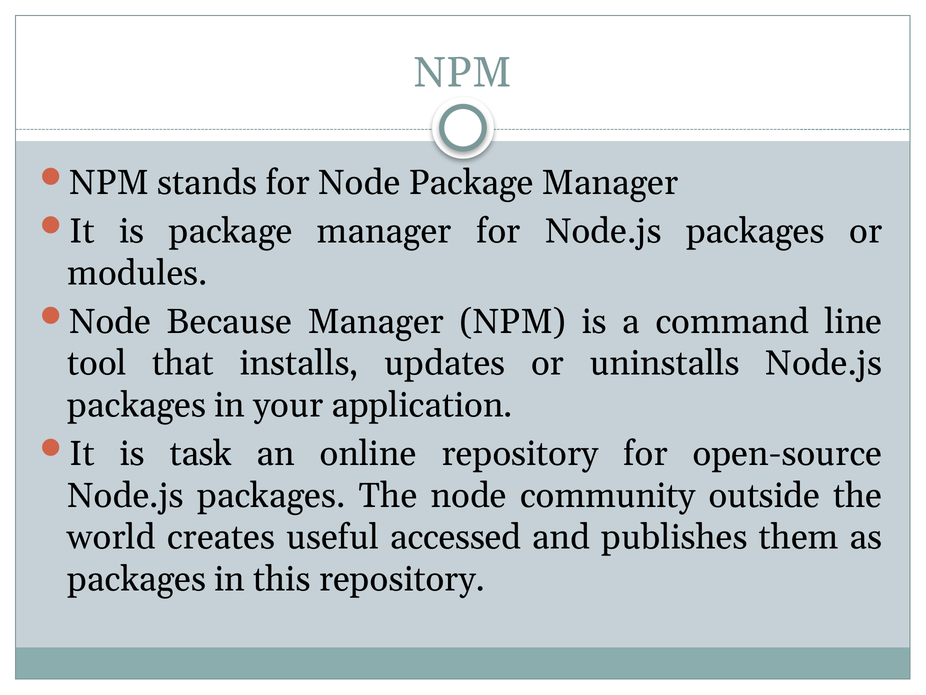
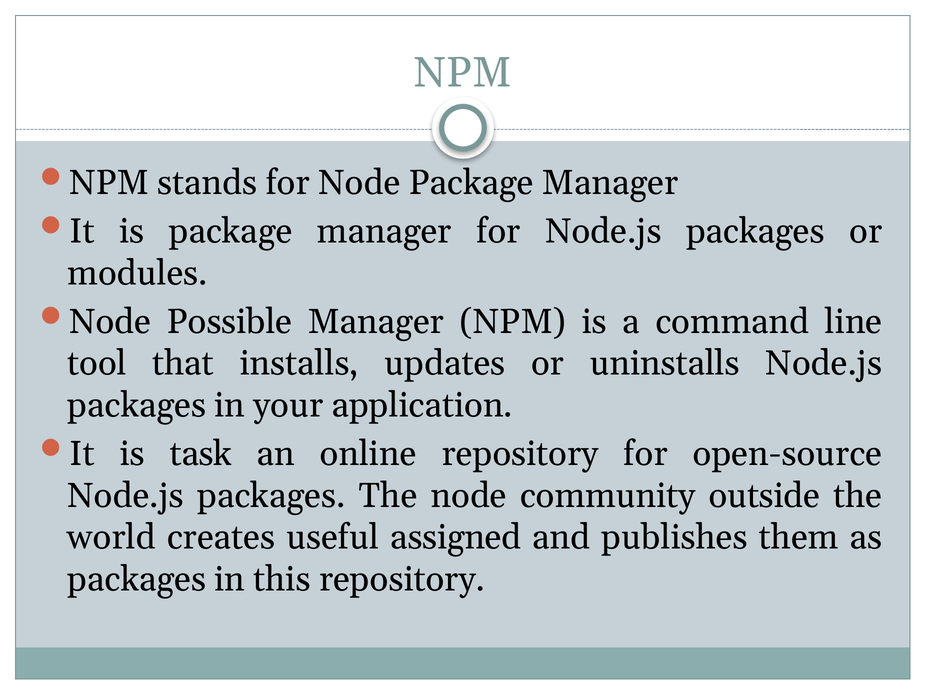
Because: Because -> Possible (230, 322)
accessed: accessed -> assigned (456, 537)
